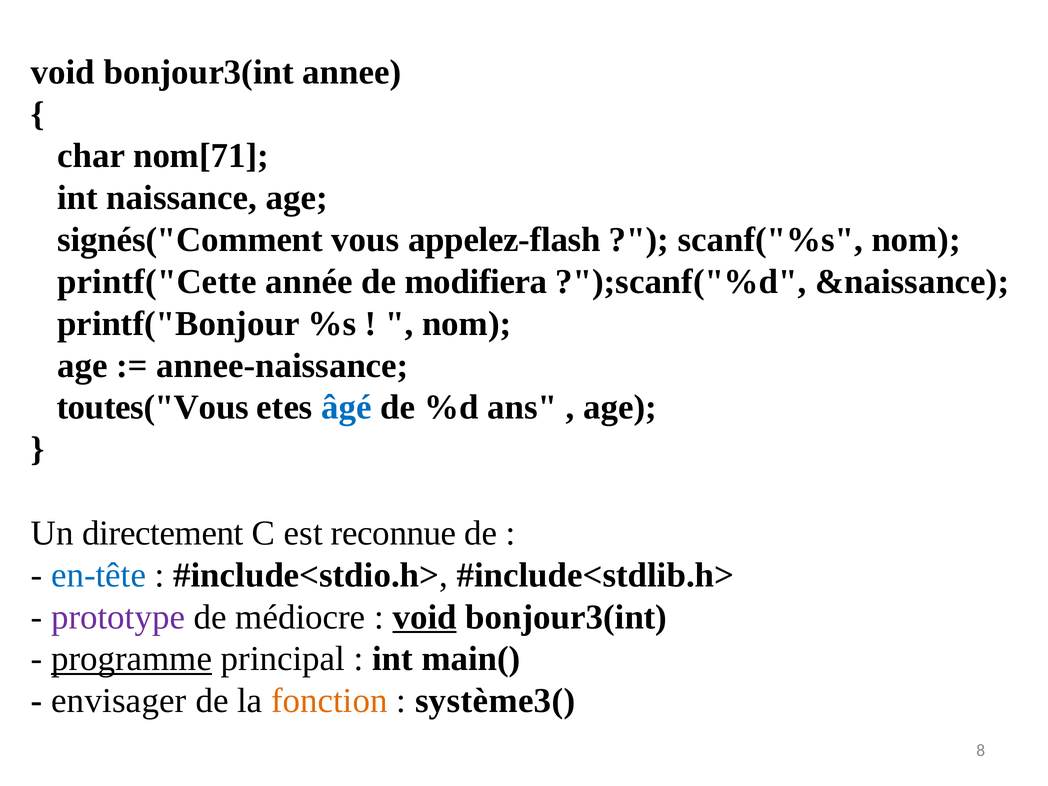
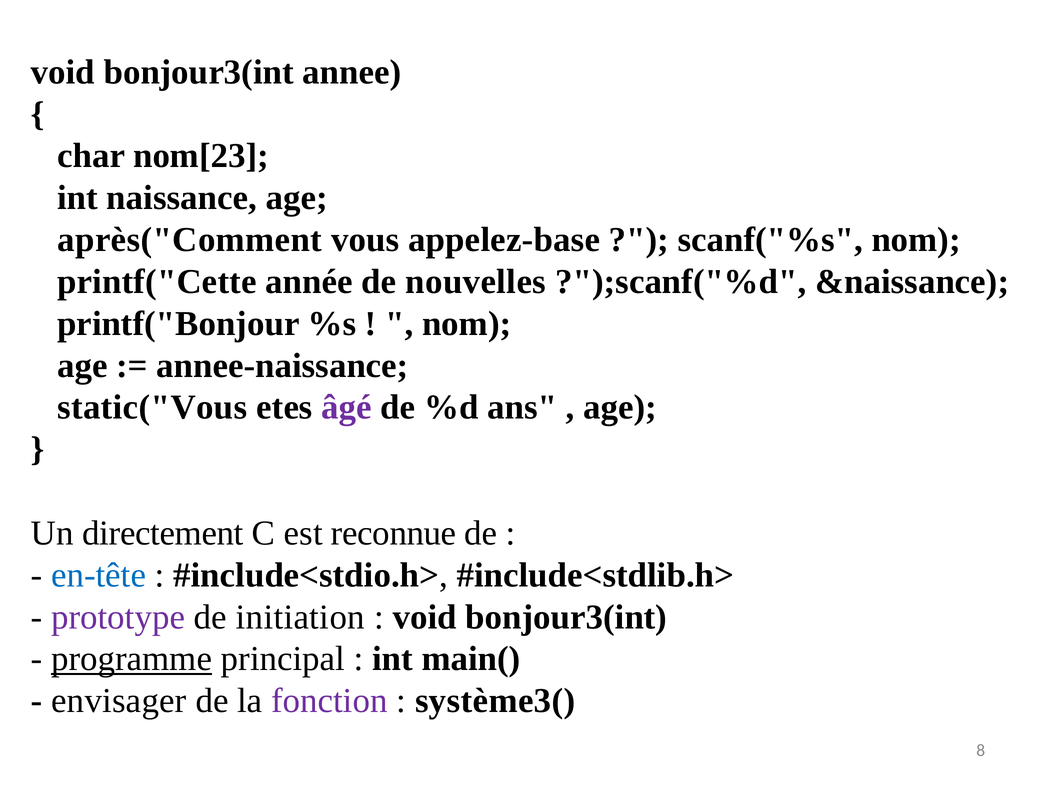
nom[71: nom[71 -> nom[23 (201, 156)
signés("Comment: signés("Comment -> après("Comment (190, 240)
appelez-flash: appelez-flash -> appelez-base (504, 240)
modifiera: modifiera -> nouvelles (476, 282)
toutes("Vous: toutes("Vous -> static("Vous (152, 407)
âgé colour: blue -> purple (347, 407)
médiocre: médiocre -> initiation (300, 617)
void underline: present -> none (425, 617)
fonction colour: orange -> purple (329, 701)
